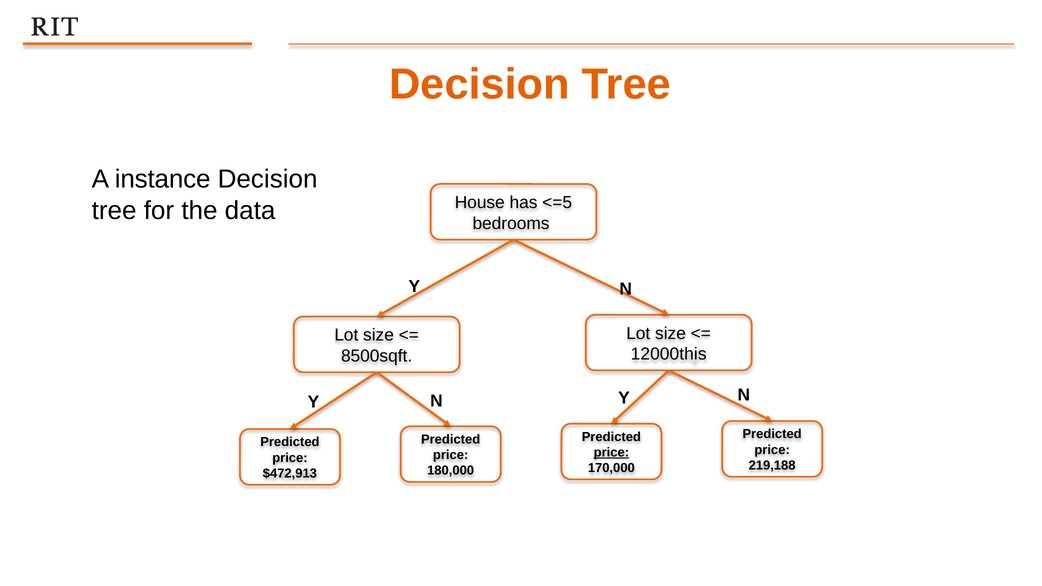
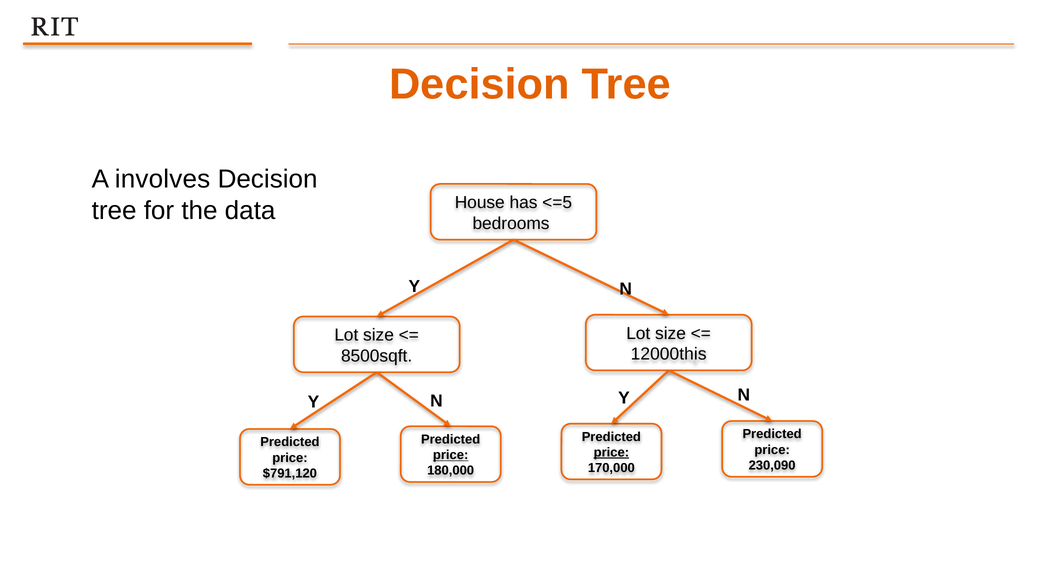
instance: instance -> involves (163, 179)
price underline: none -> present (451, 455)
219,188: 219,188 -> 230,090 (772, 465)
$472,913: $472,913 -> $791,120 (290, 473)
